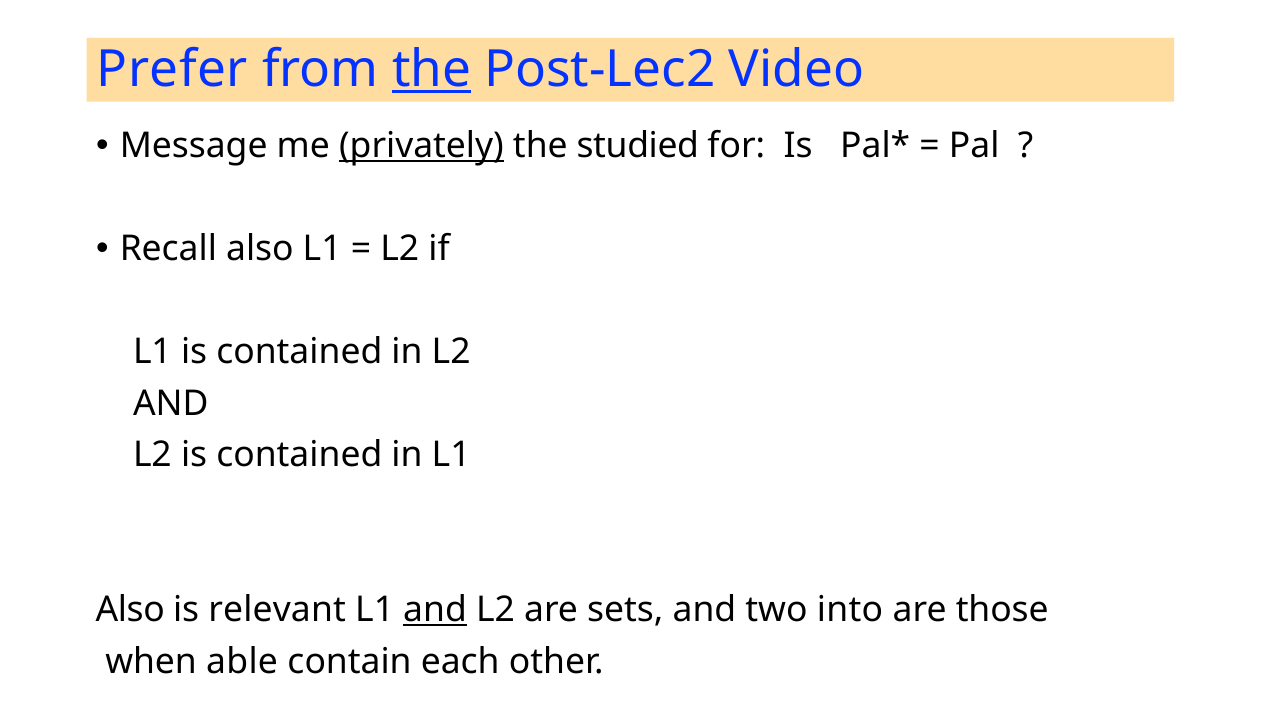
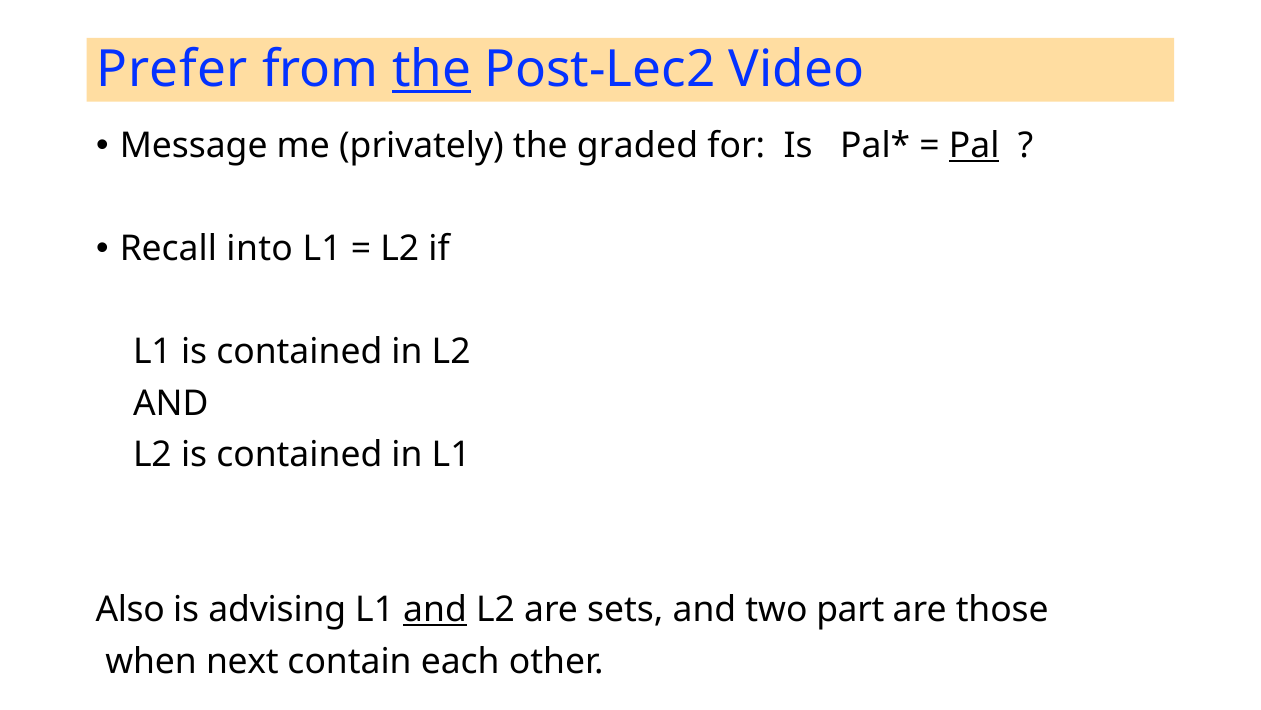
privately underline: present -> none (421, 146)
studied: studied -> graded (638, 146)
Pal underline: none -> present (974, 146)
Recall also: also -> into (260, 249)
relevant: relevant -> advising (277, 609)
into: into -> part (850, 609)
able: able -> next (242, 661)
